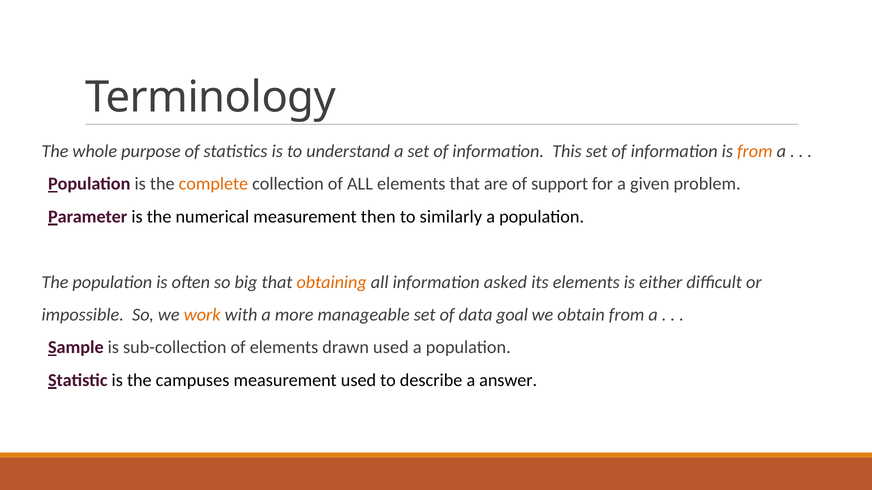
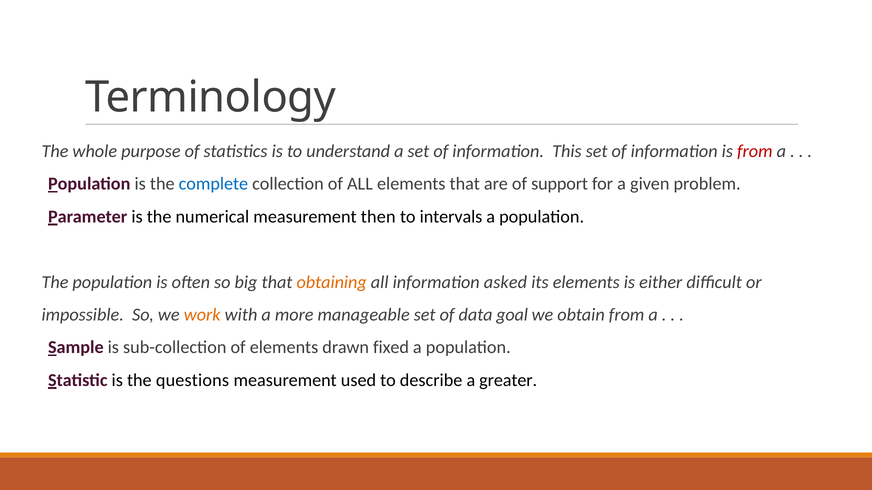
from colour: orange -> red (755, 151)
complete colour: orange -> blue (213, 184)
similarly: similarly -> intervals (451, 217)
drawn used: used -> fixed (391, 348)
campuses: campuses -> questions (192, 381)
answer: answer -> greater (508, 381)
